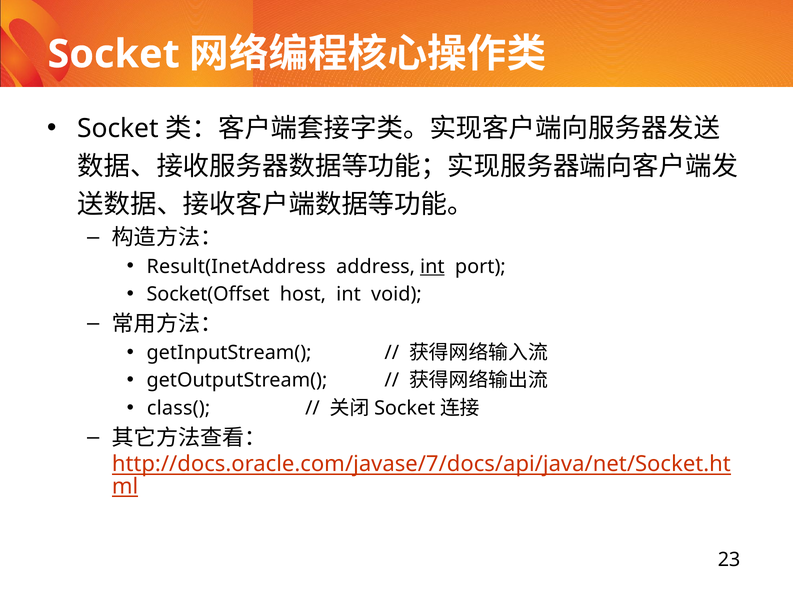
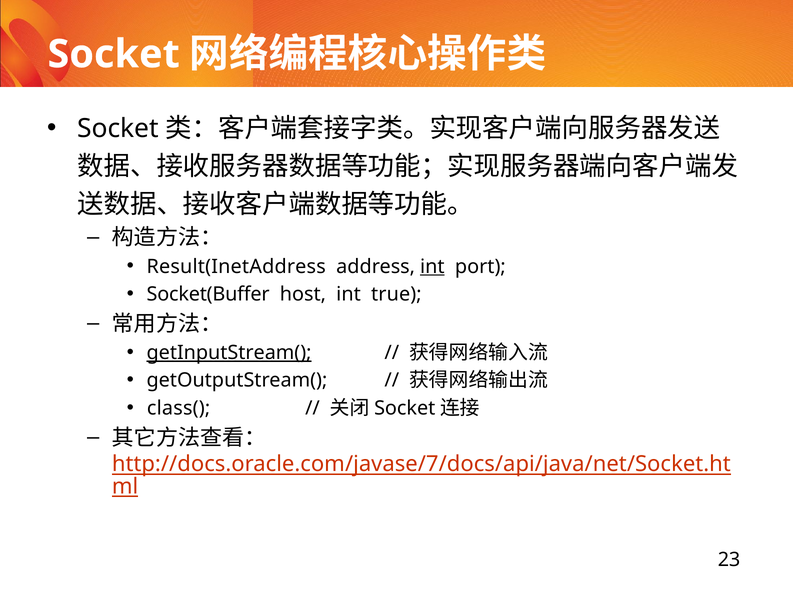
Socket(Offset: Socket(Offset -> Socket(Buffer (208, 295)
void: void -> true (396, 295)
getInputStream( underline: none -> present (229, 353)
